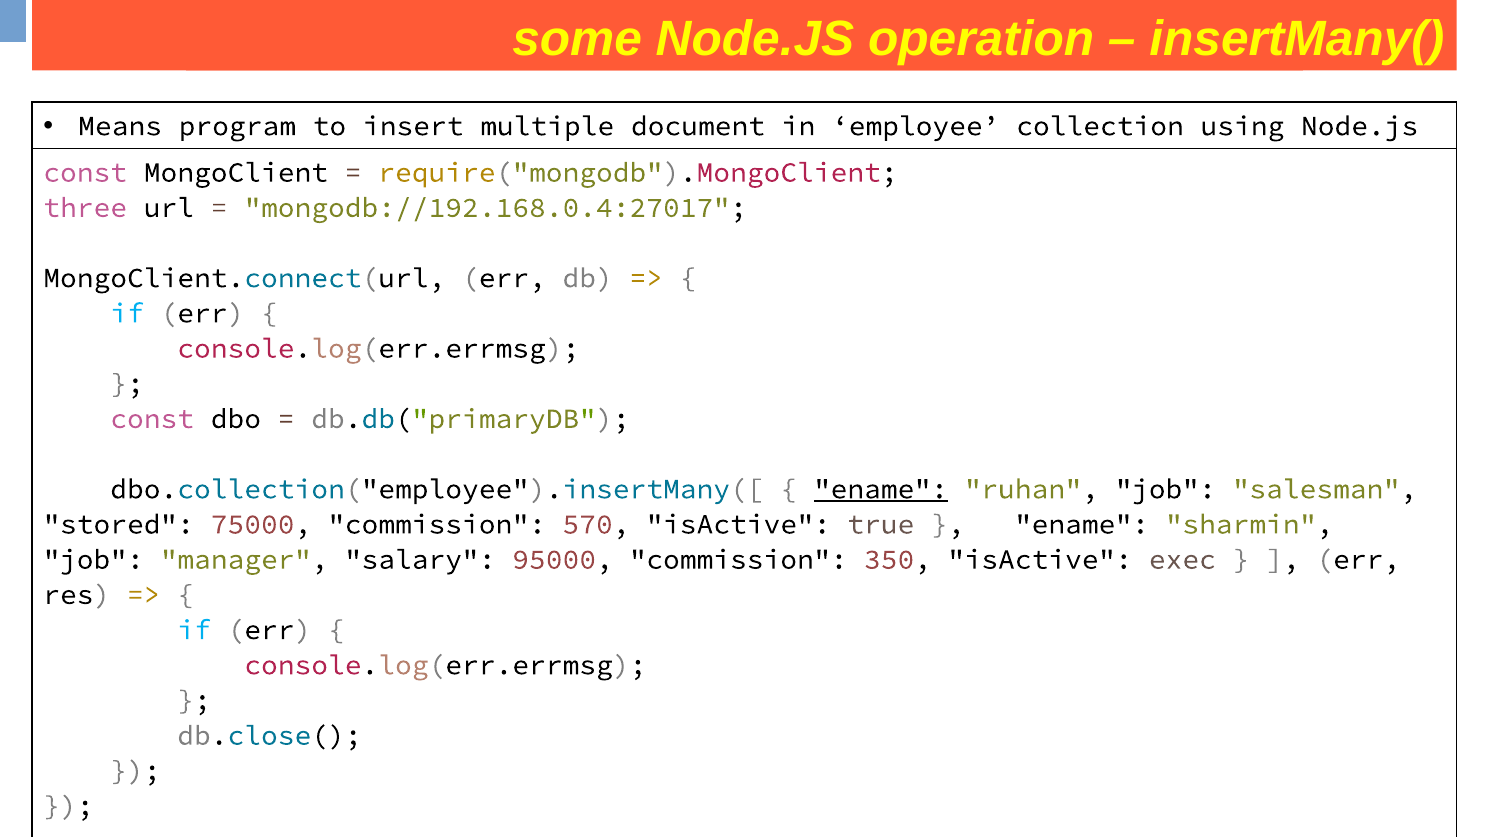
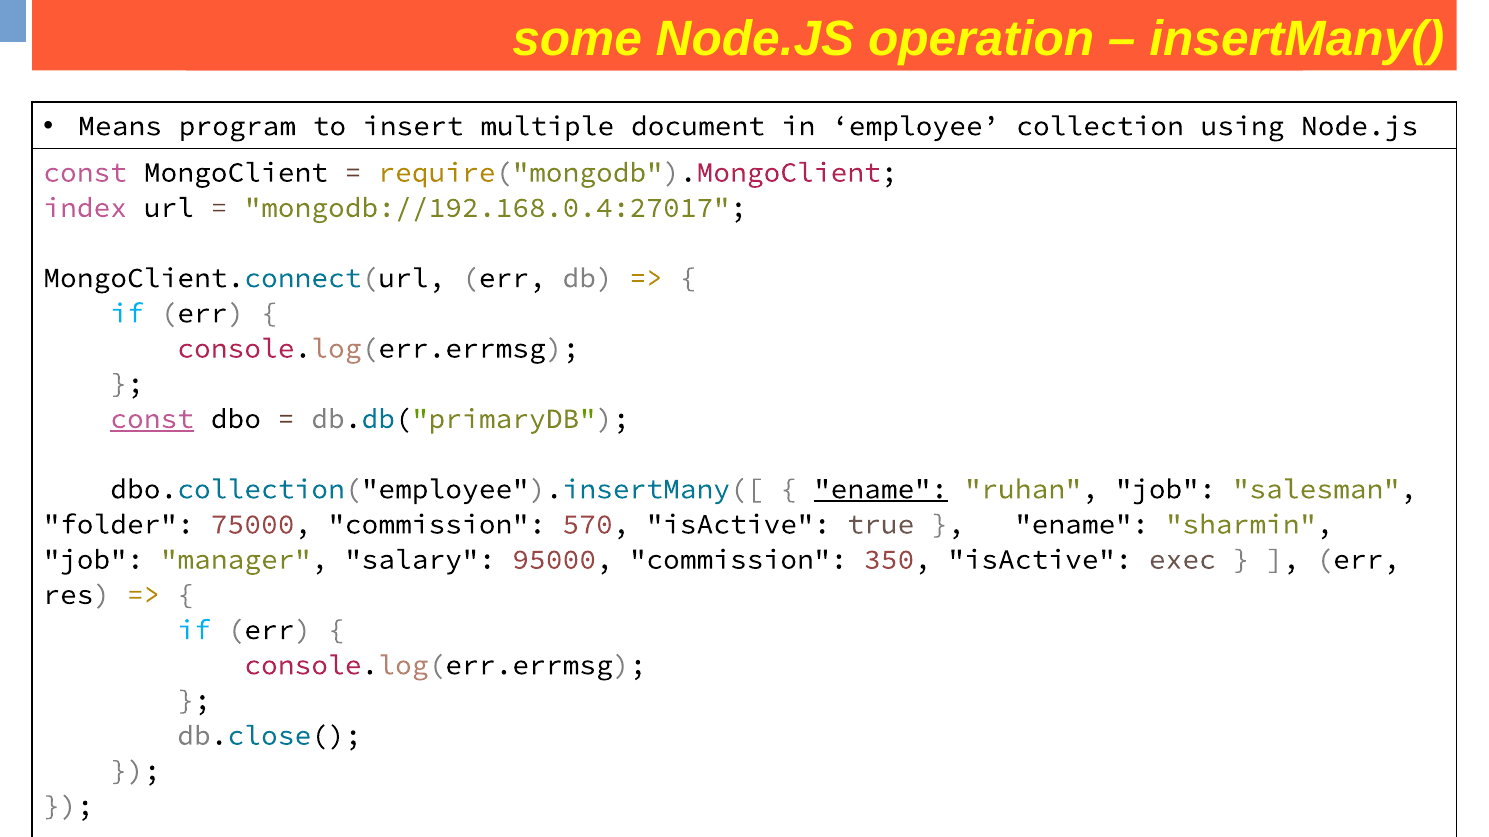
three: three -> index (85, 208)
const underline: none -> present (152, 419)
stored: stored -> folder (119, 525)
